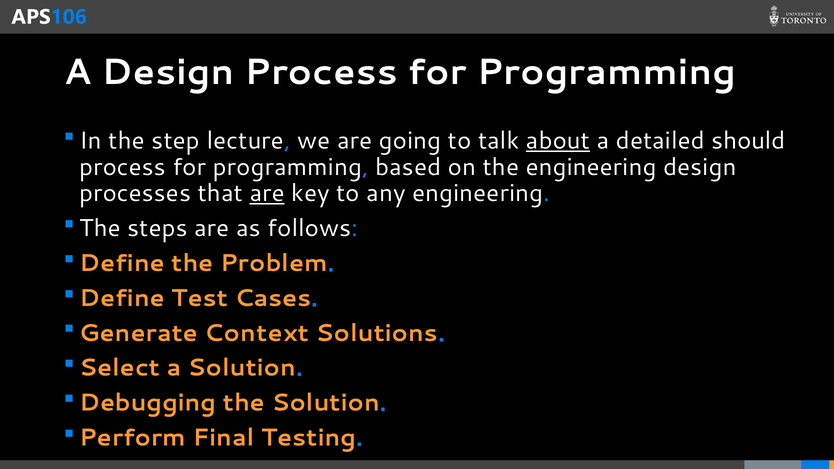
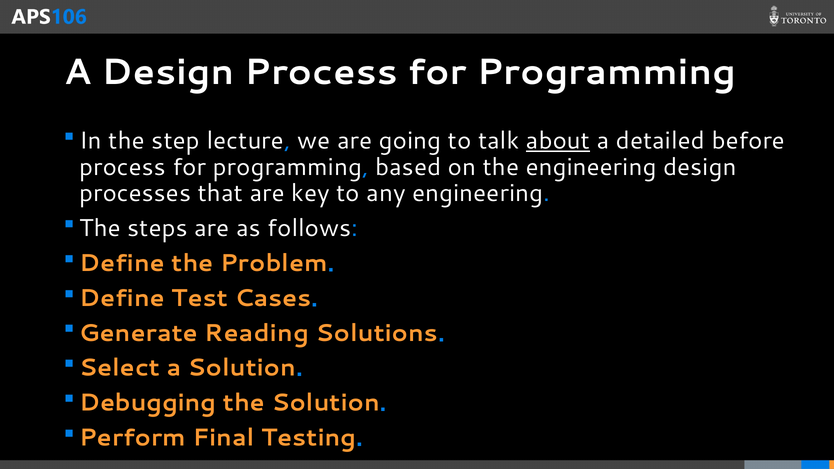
should: should -> before (748, 141)
are underline: present -> none (267, 193)
Context: Context -> Reading (257, 333)
